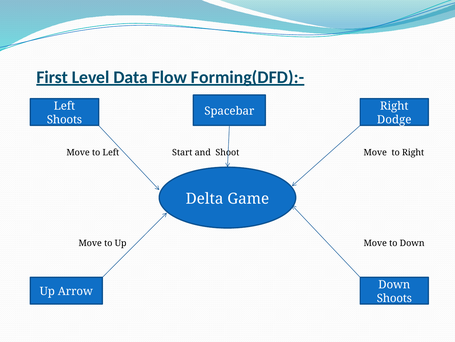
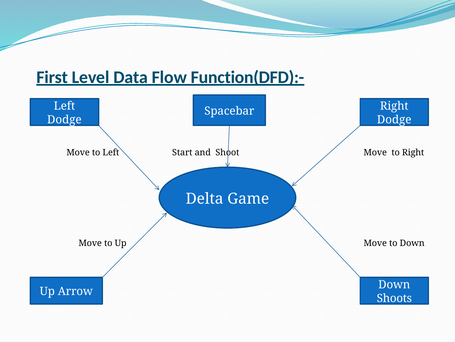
Forming(DFD):-: Forming(DFD):- -> Function(DFD):- (248, 77)
Shoots: Shoots -> Dodge (64, 119)
